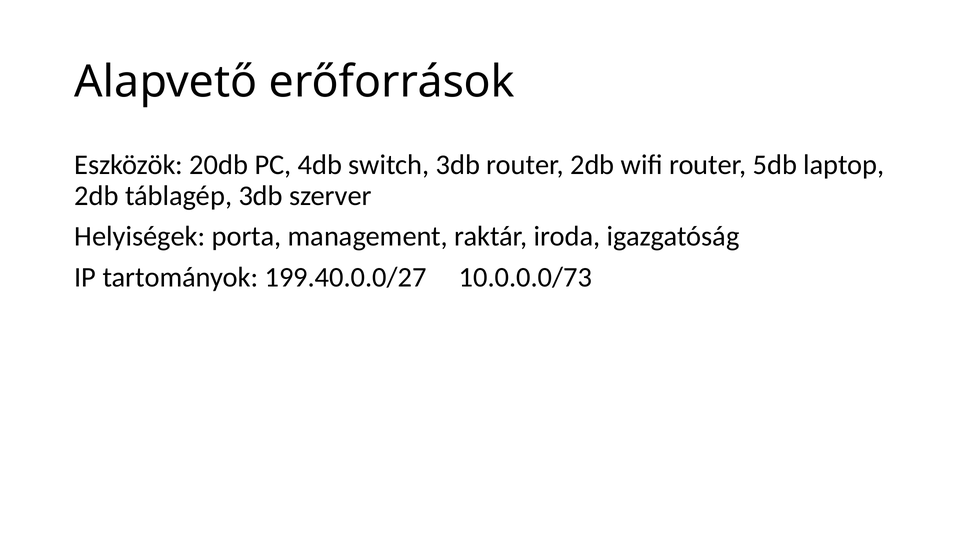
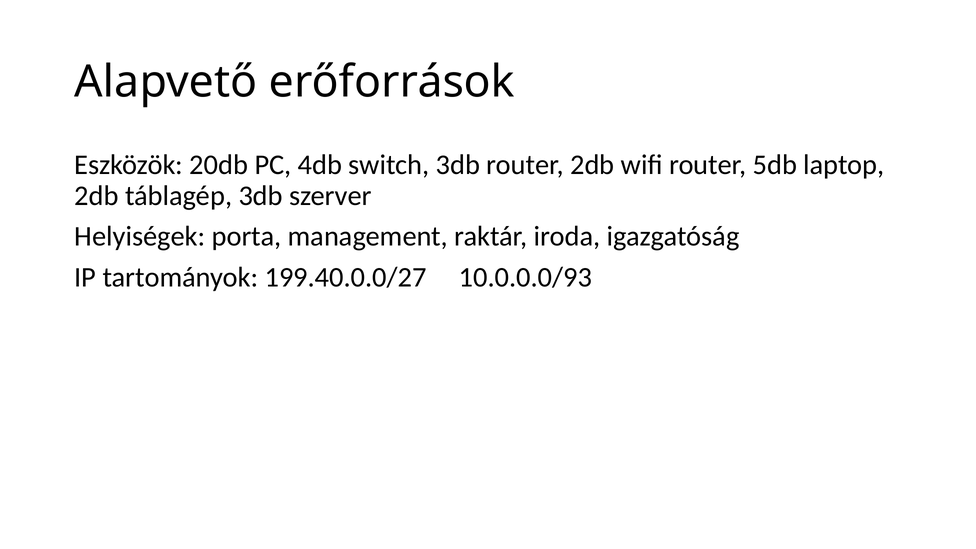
10.0.0.0/73: 10.0.0.0/73 -> 10.0.0.0/93 (525, 277)
